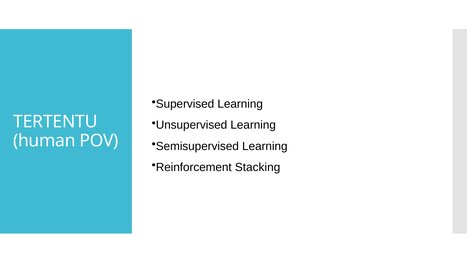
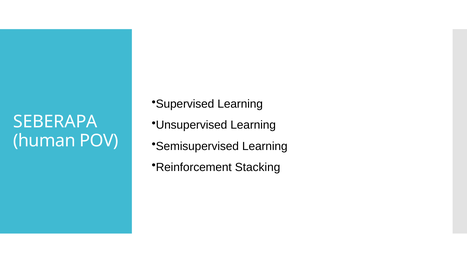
TERTENTU: TERTENTU -> SEBERAPA (55, 122)
